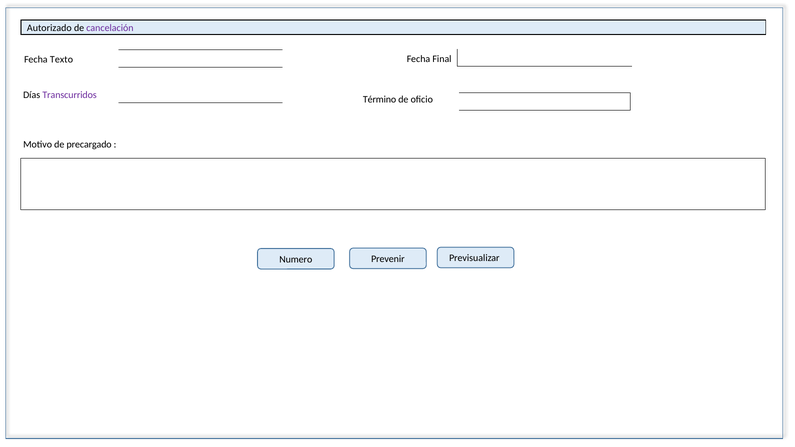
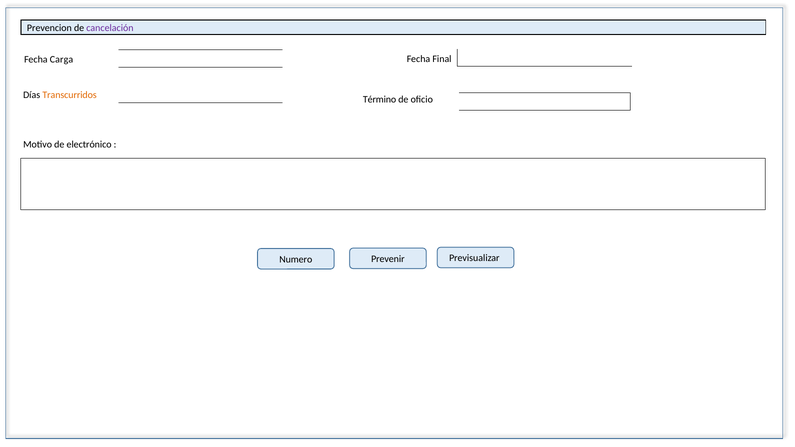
Autorizado: Autorizado -> Prevencion (49, 28)
Texto: Texto -> Carga (61, 59)
Transcurridos colour: purple -> orange (70, 95)
precargado: precargado -> electrónico (89, 144)
